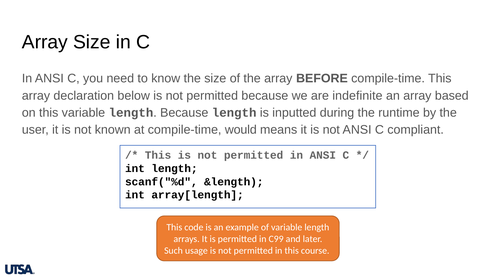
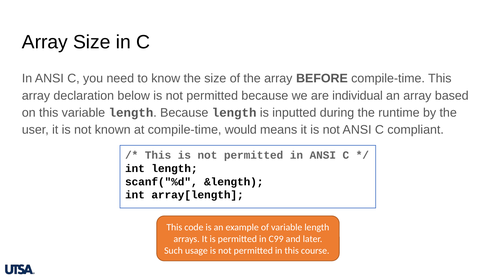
indefinite: indefinite -> individual (358, 96)
